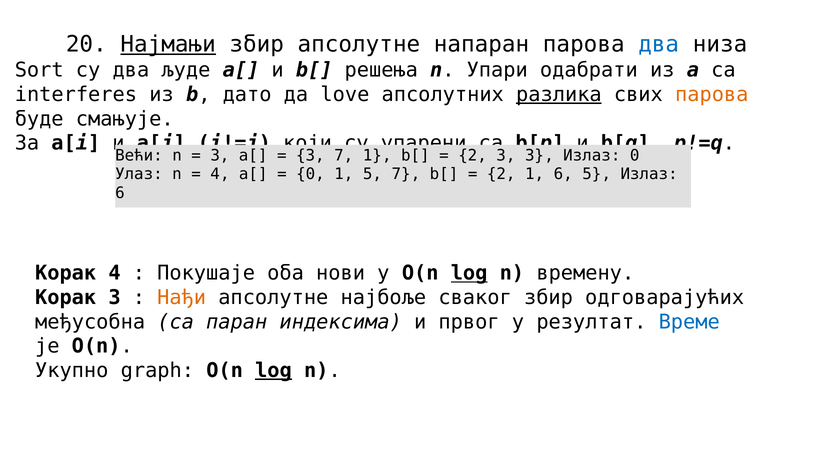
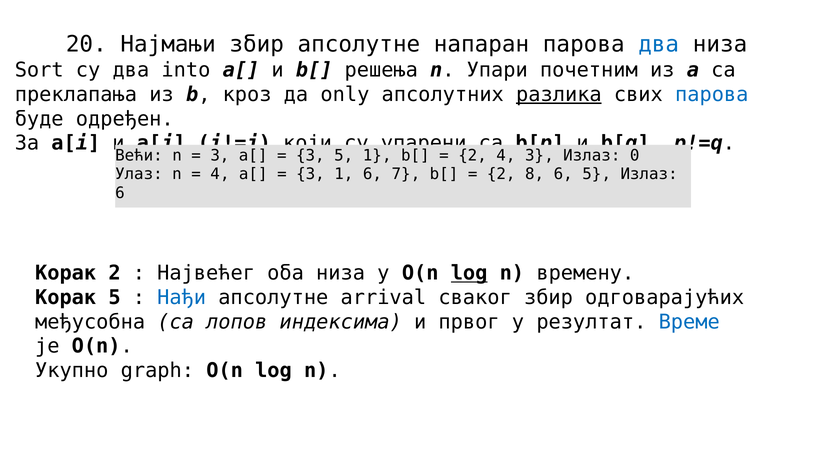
Најмањи underline: present -> none (168, 45)
људе: људе -> into (186, 70)
одабрати: одабрати -> почетним (589, 70)
interferes: interferes -> преклапања (76, 95)
дато: дато -> кроз (247, 95)
love: love -> only (345, 95)
парова colour: orange -> blue (712, 95)
смањује: смањује -> одређен (125, 119)
7: 7 -> 5 (344, 155)
2 3: 3 -> 4 (506, 155)
0: 0 -> 3 (310, 174)
1 5: 5 -> 6 (372, 174)
2 1: 1 -> 8 (535, 174)
Корак 4: 4 -> 2 (115, 273)
Покушаје: Покушаје -> Највећег (206, 273)
оба нови: нови -> низа (341, 273)
Корак 3: 3 -> 5 (115, 298)
Нађи colour: orange -> blue (182, 298)
најбоље: најбоље -> arrival (383, 298)
паран: паран -> лопов (237, 322)
log underline: present -> none (273, 371)
